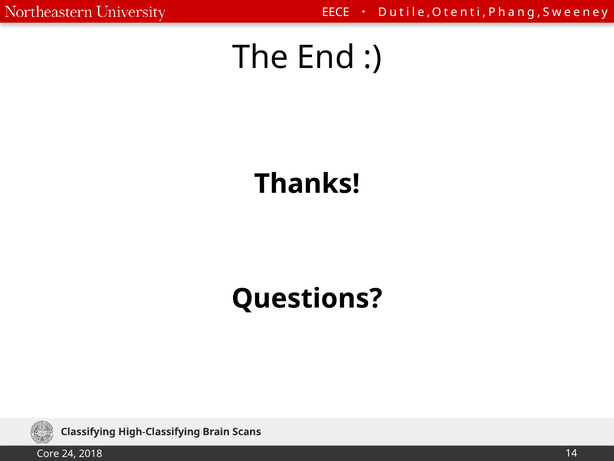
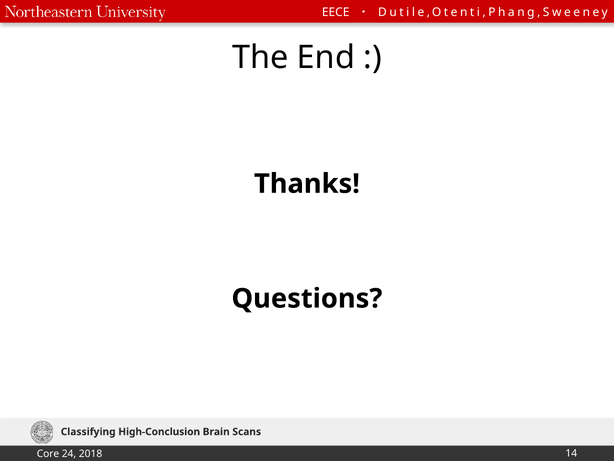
High-Classifying: High-Classifying -> High-Conclusion (159, 431)
